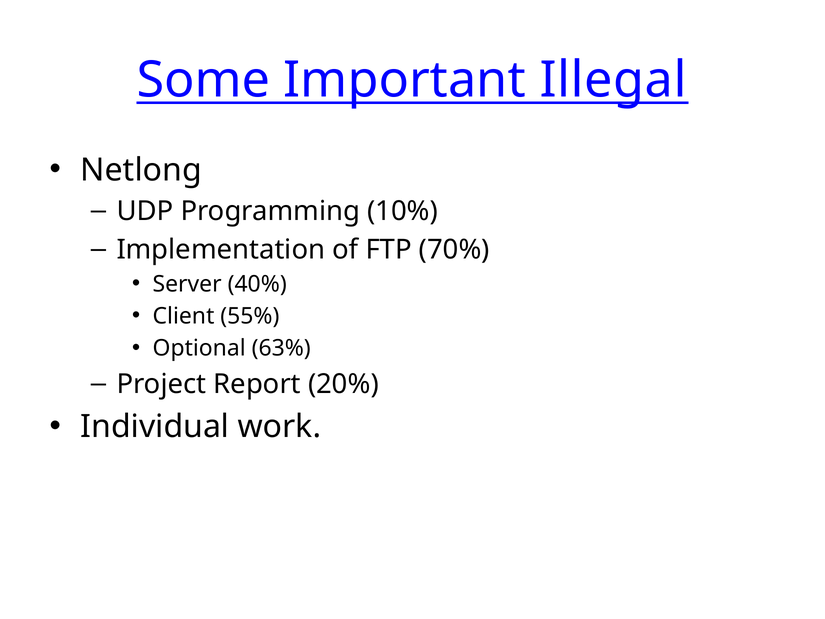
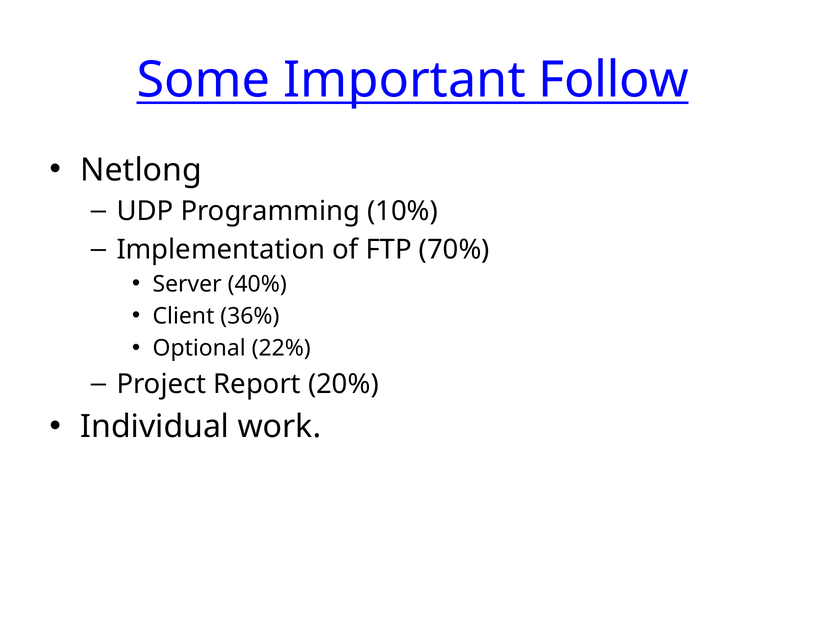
Illegal: Illegal -> Follow (614, 80)
55%: 55% -> 36% (250, 316)
63%: 63% -> 22% (281, 348)
